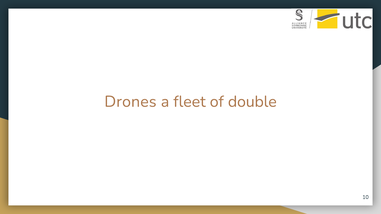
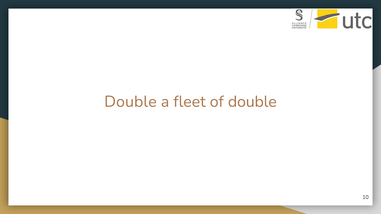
Drones: Drones -> Double (130, 102)
